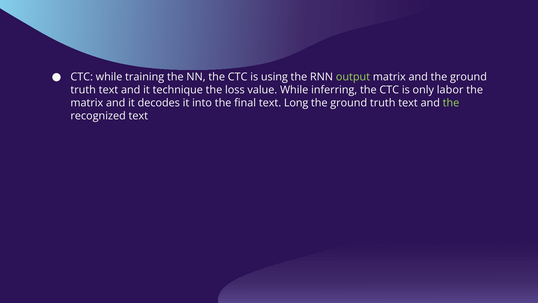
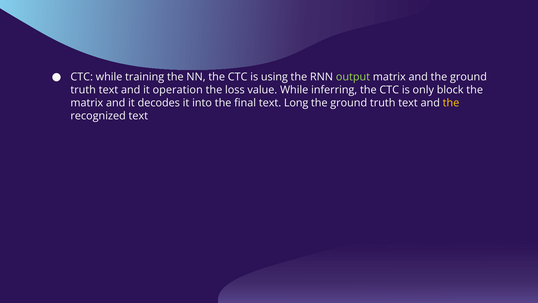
technique: technique -> operation (178, 90)
labor: labor -> block (450, 90)
the colour: light green -> yellow (451, 103)
